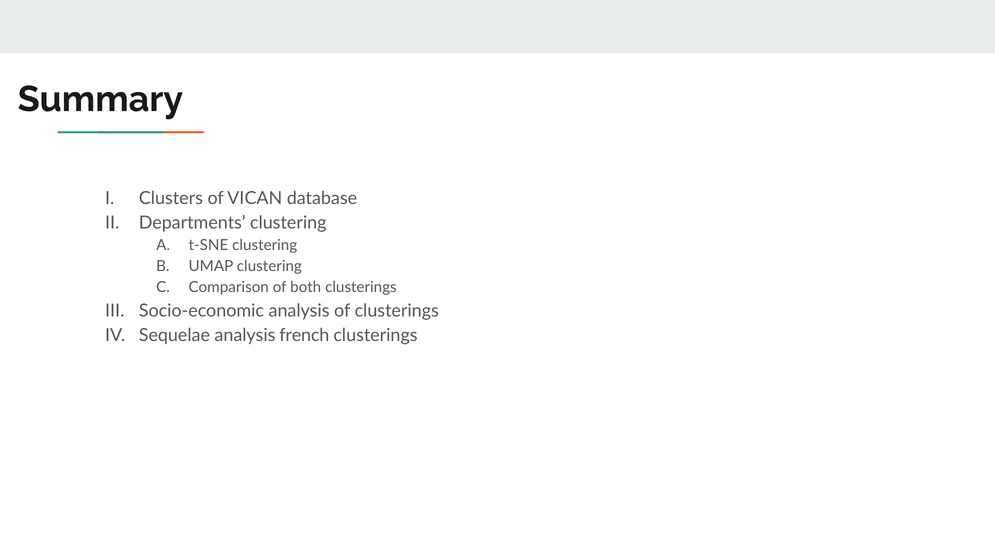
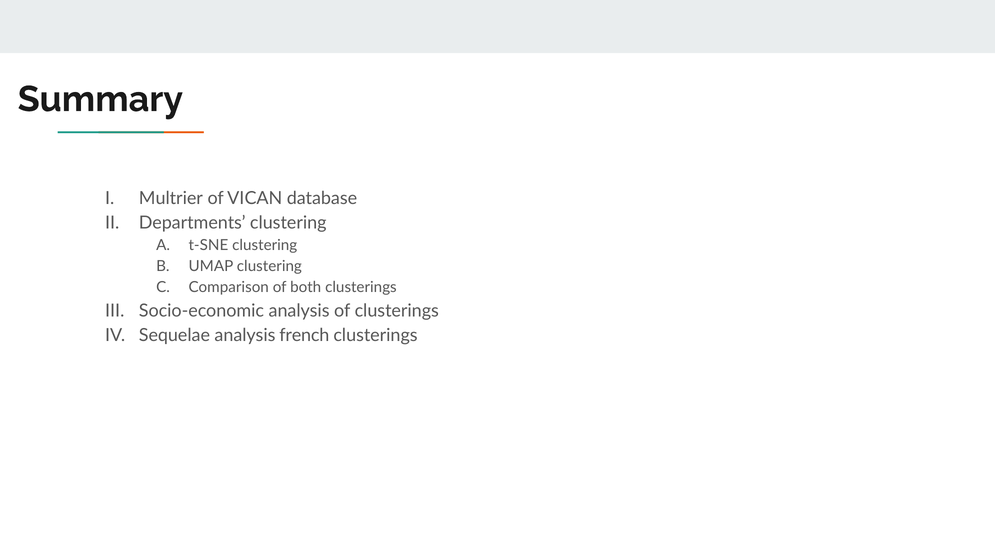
Clusters: Clusters -> Multrier (171, 198)
